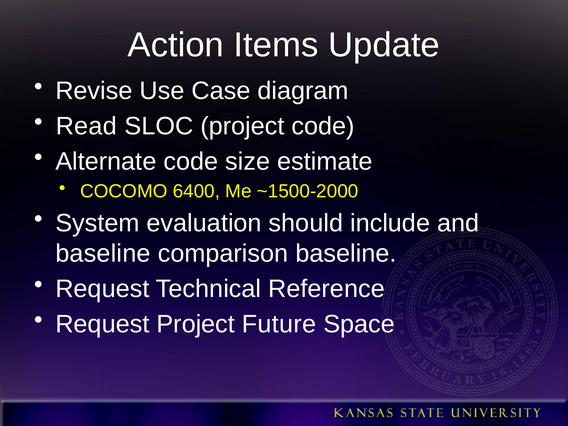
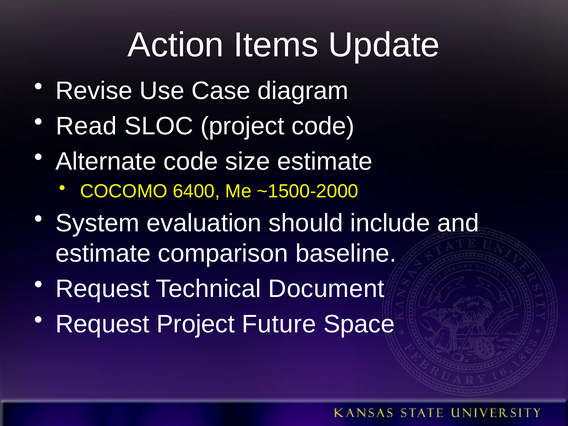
baseline: baseline -> estimate (103, 254)
Reference: Reference -> Document (326, 289)
